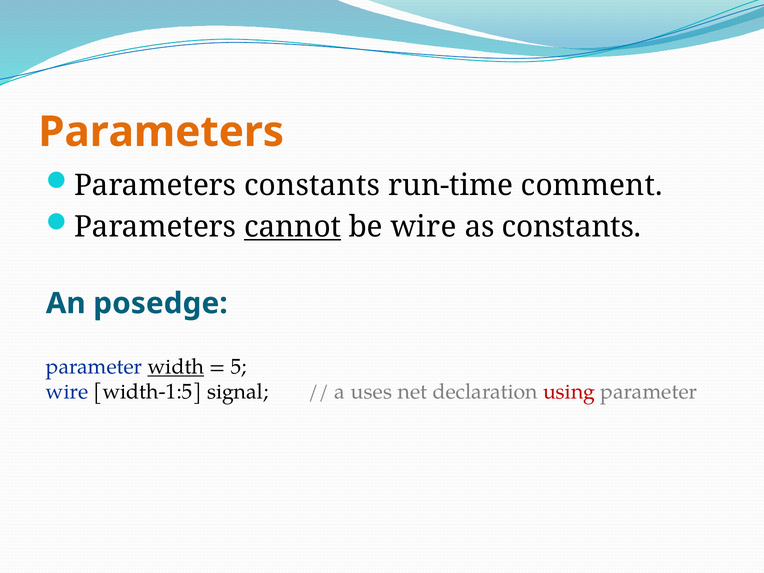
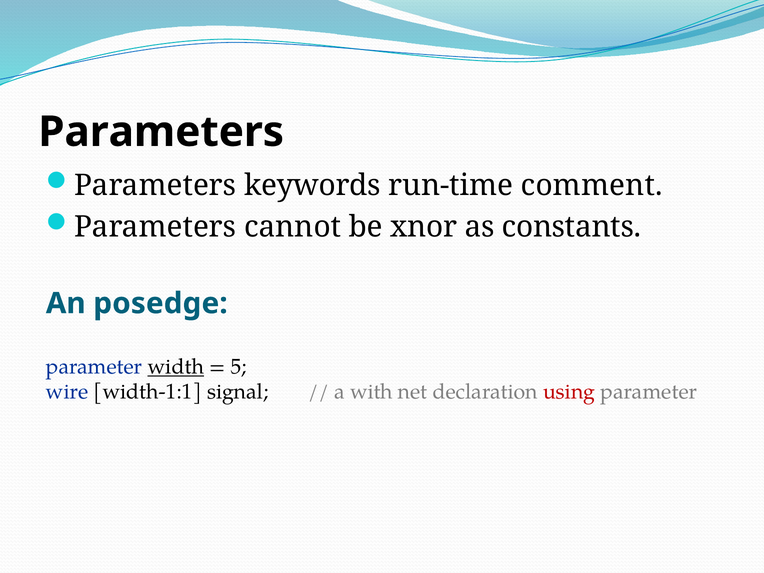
Parameters colour: orange -> black (161, 132)
Parameters constants: constants -> keywords (312, 185)
cannot underline: present -> none (293, 227)
be wire: wire -> xnor (424, 227)
width-1:5: width-1:5 -> width-1:1 (148, 392)
uses: uses -> with (372, 392)
